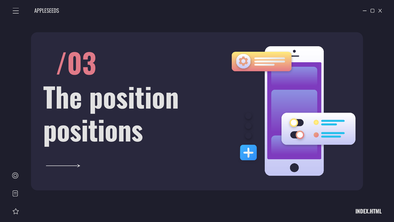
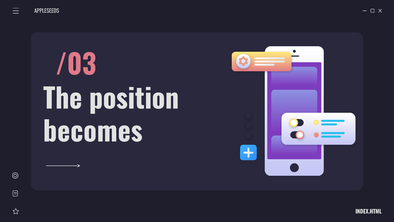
positions: positions -> becomes (93, 132)
